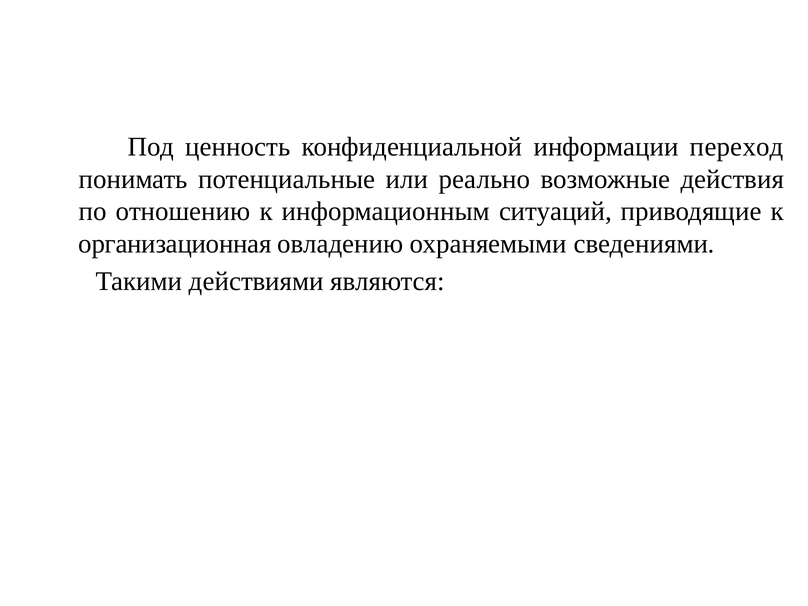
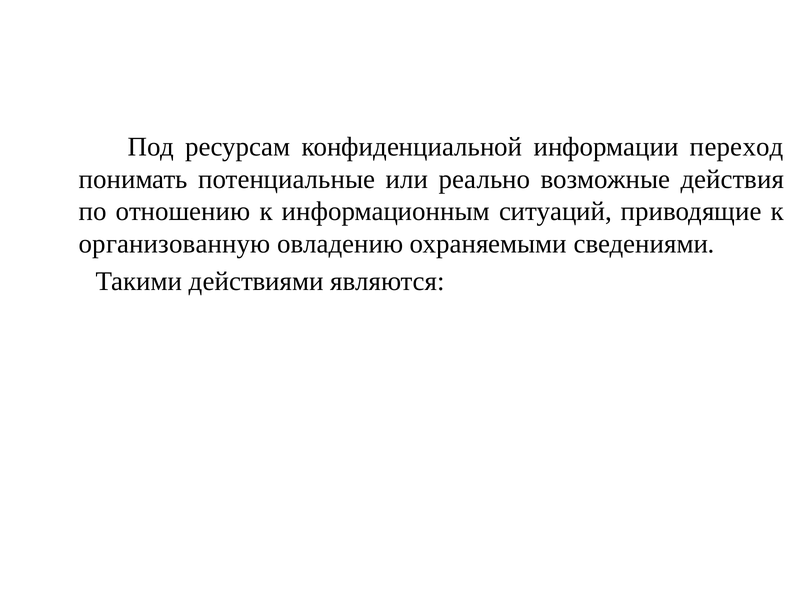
ценность: ценность -> ресурсам (238, 147)
организационная: организационная -> организованную (175, 244)
